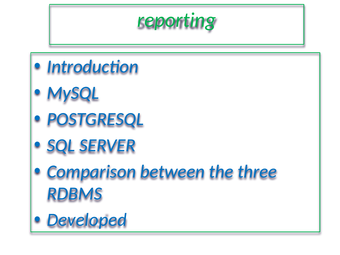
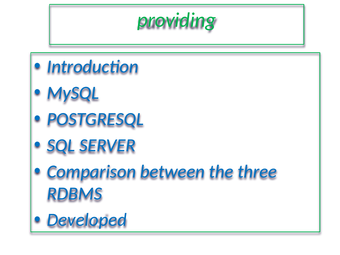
reporting: reporting -> providing (177, 20)
